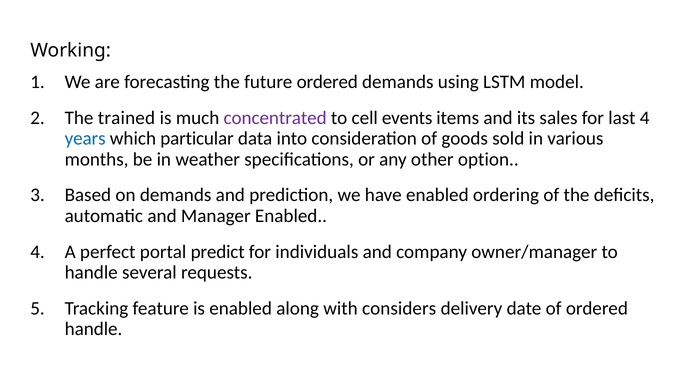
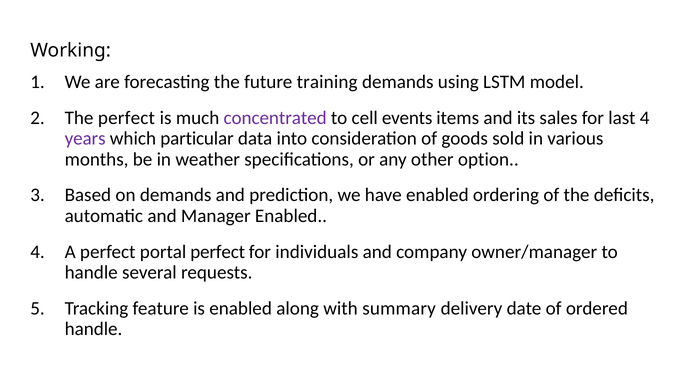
future ordered: ordered -> training (327, 82)
The trained: trained -> perfect (126, 118)
years colour: blue -> purple (85, 138)
portal predict: predict -> perfect (218, 251)
considers: considers -> summary (399, 308)
